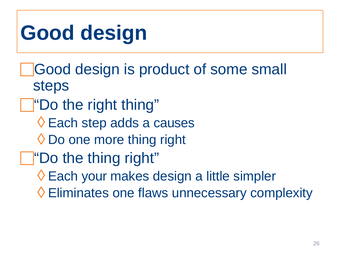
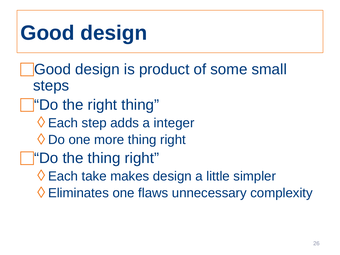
causes: causes -> integer (174, 123)
your: your -> take (94, 176)
